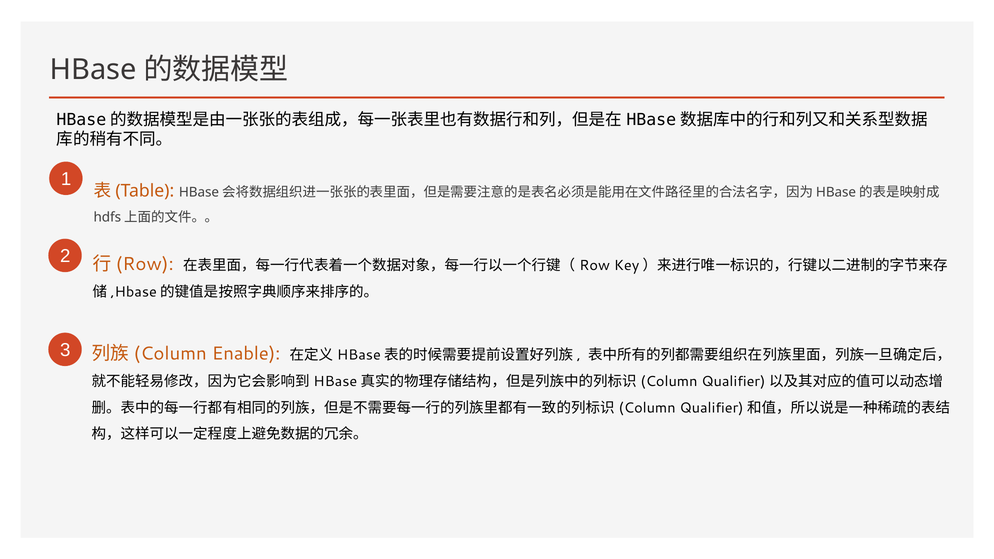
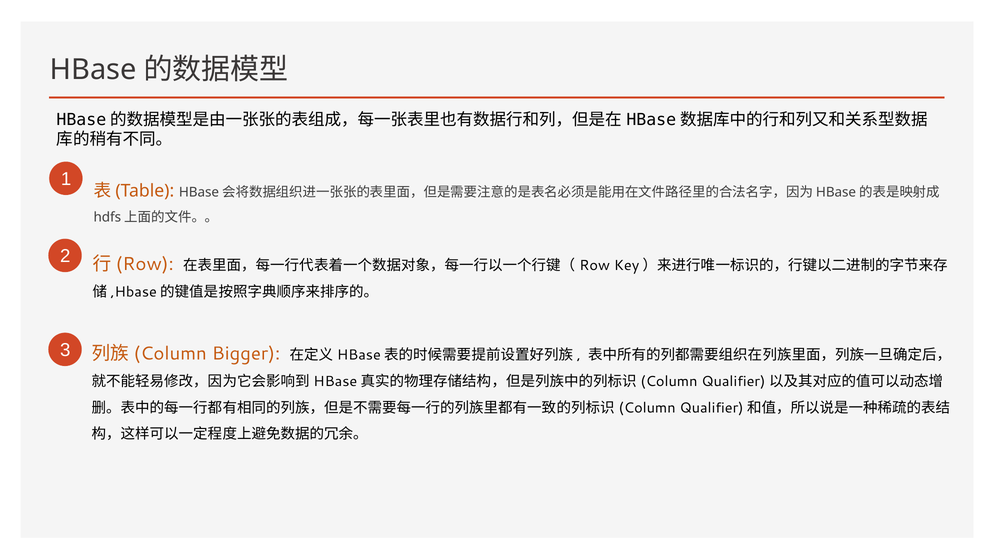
Enable: Enable -> Bigger (246, 353)
